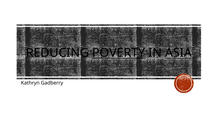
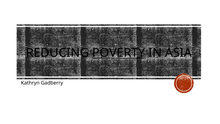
ASIA underline: present -> none (178, 53)
